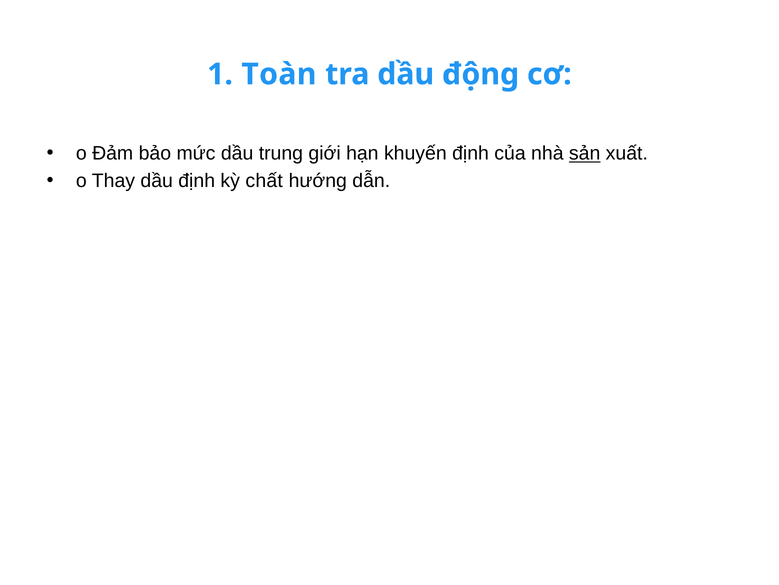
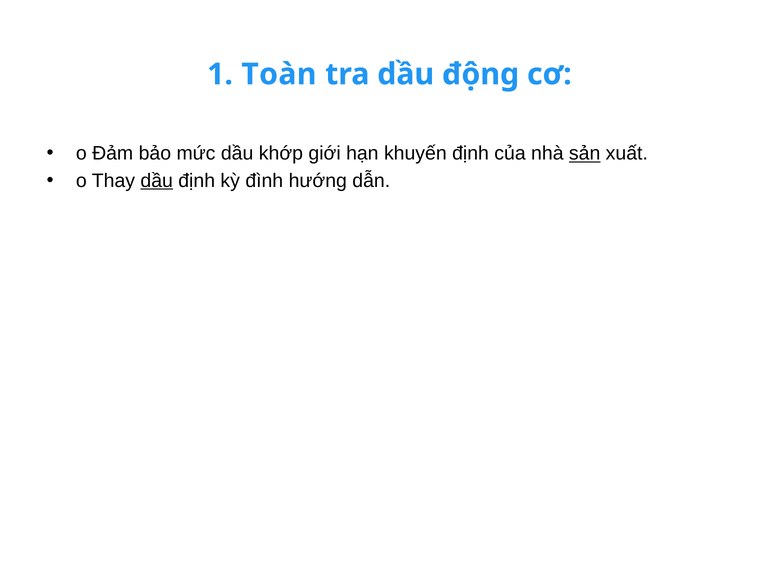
trung: trung -> khớp (281, 153)
dầu underline: none -> present (157, 181)
chất: chất -> đình (264, 181)
